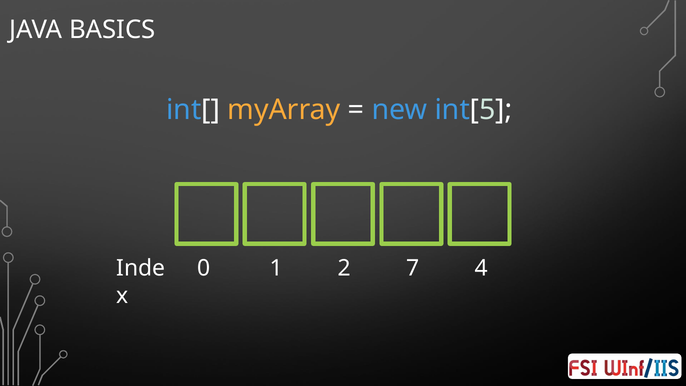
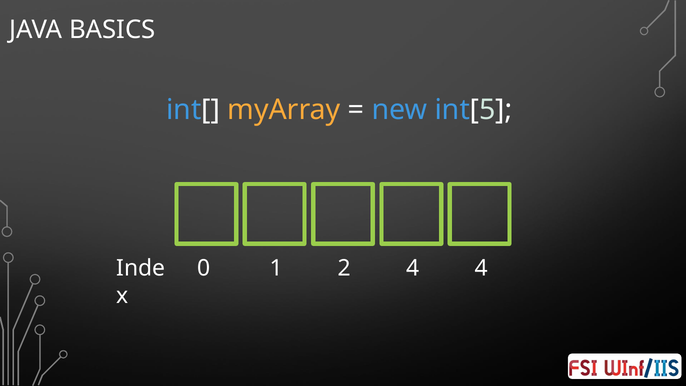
2 7: 7 -> 4 (413, 268)
